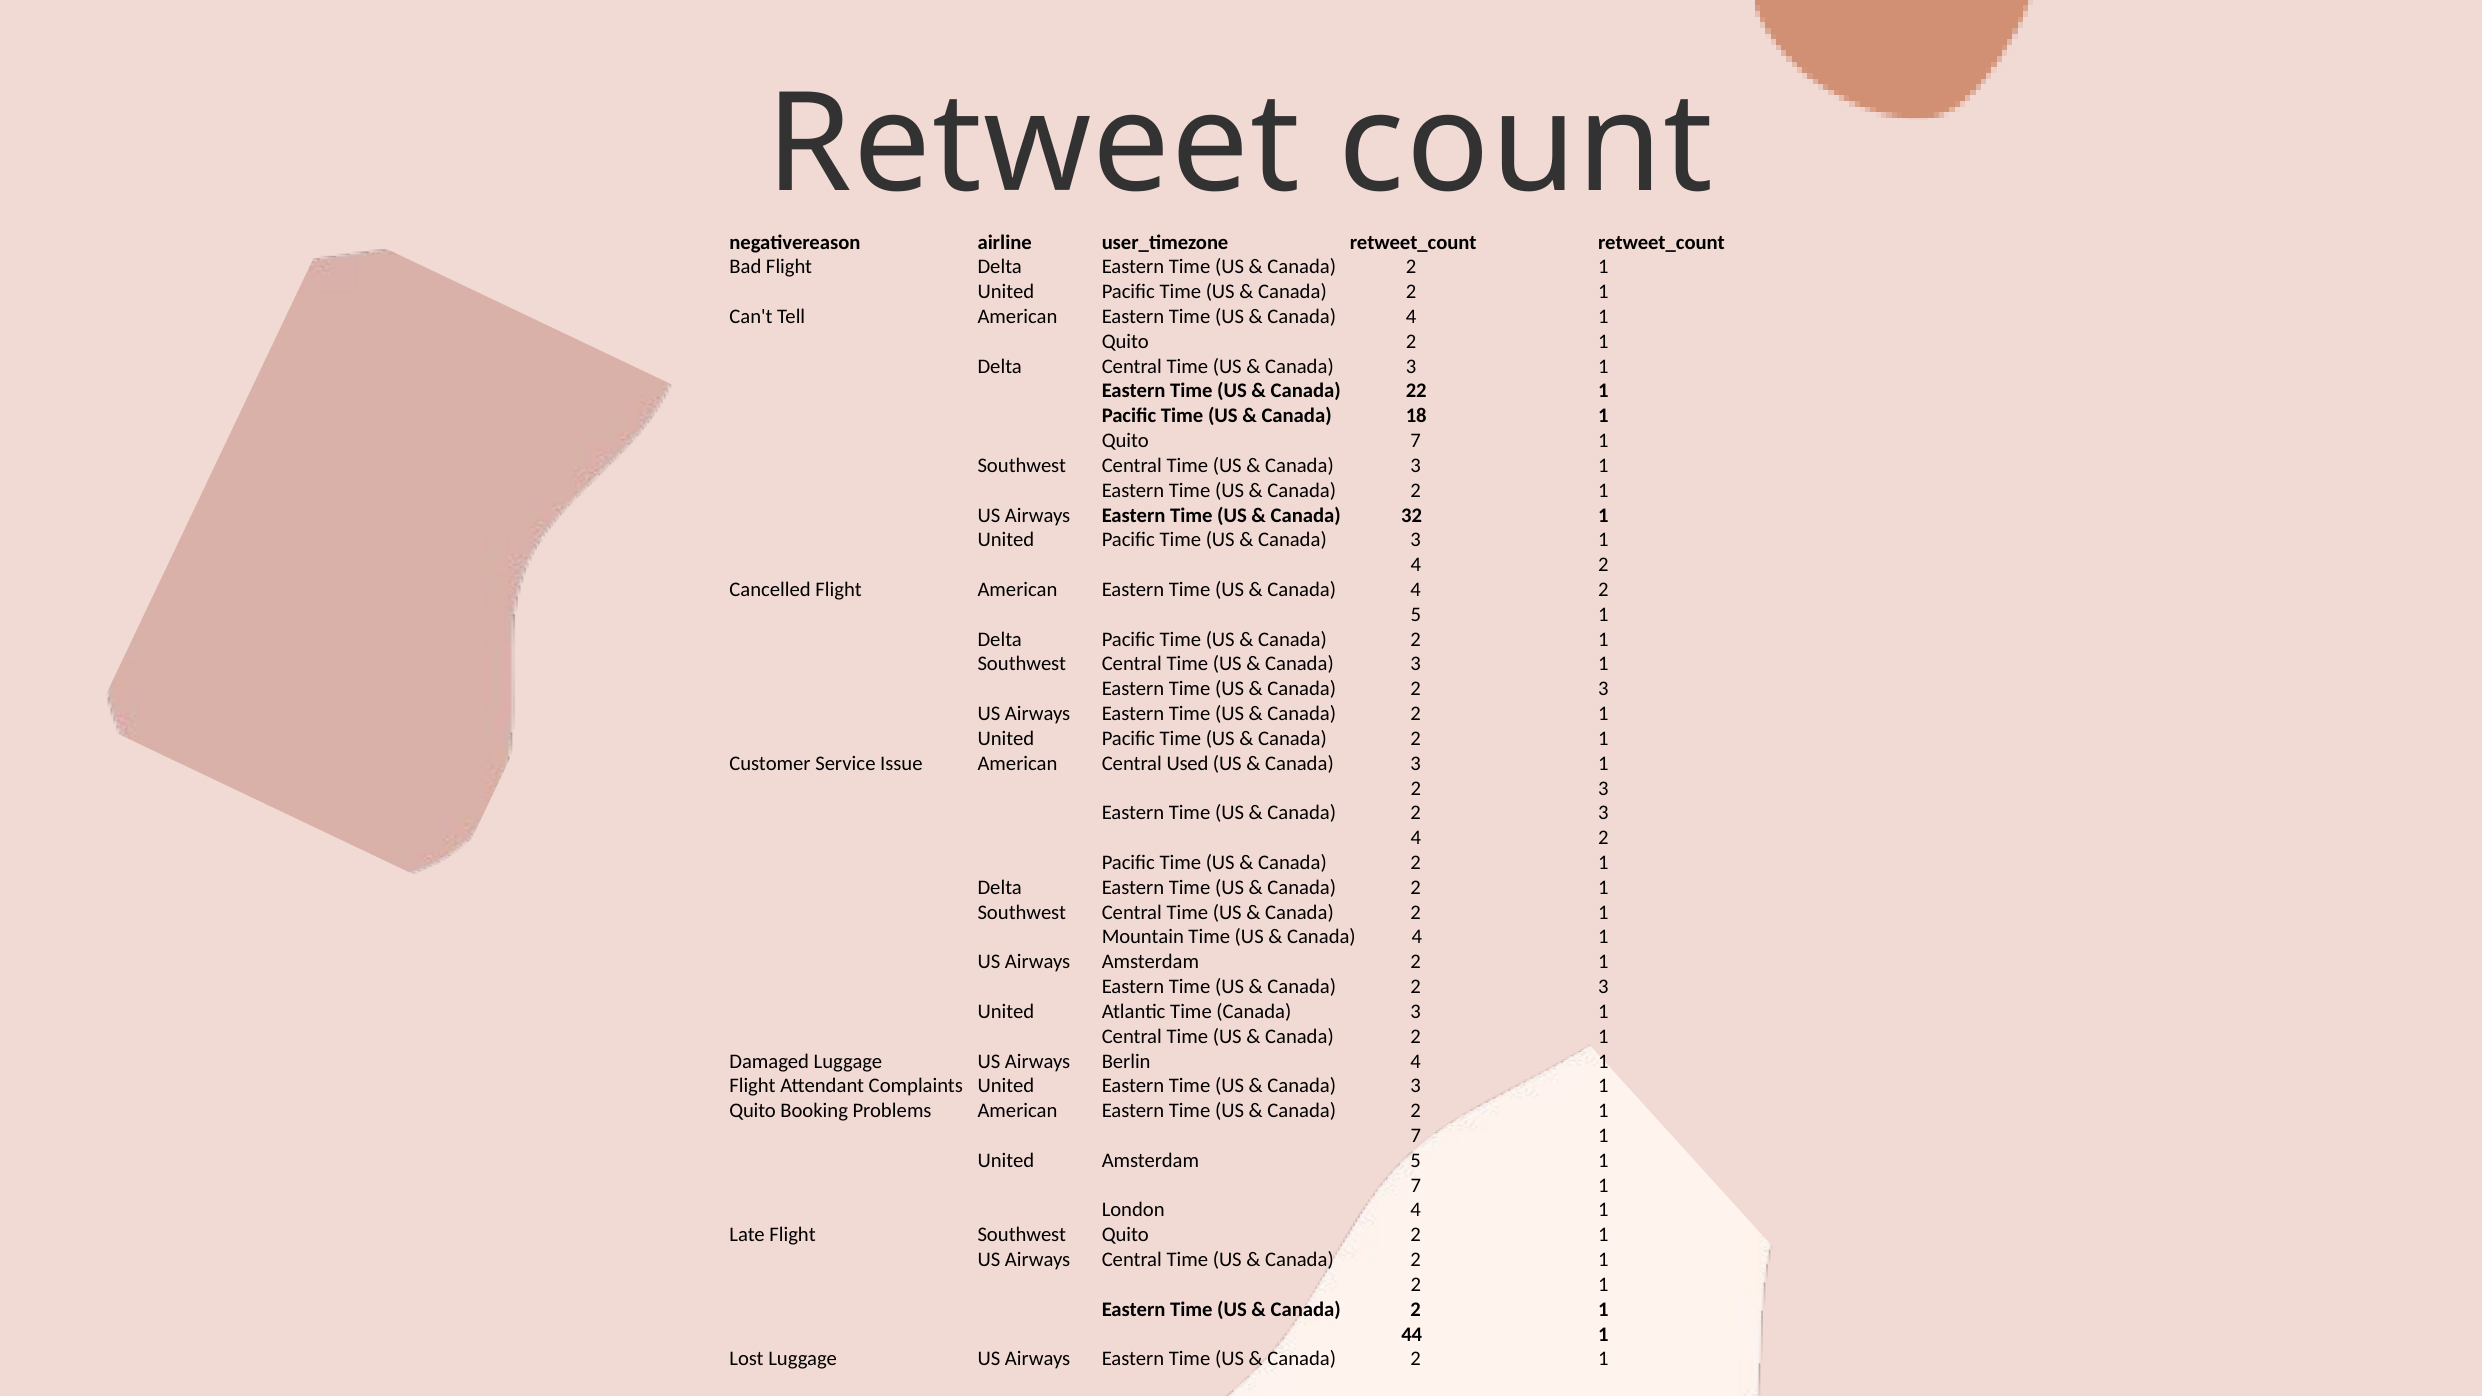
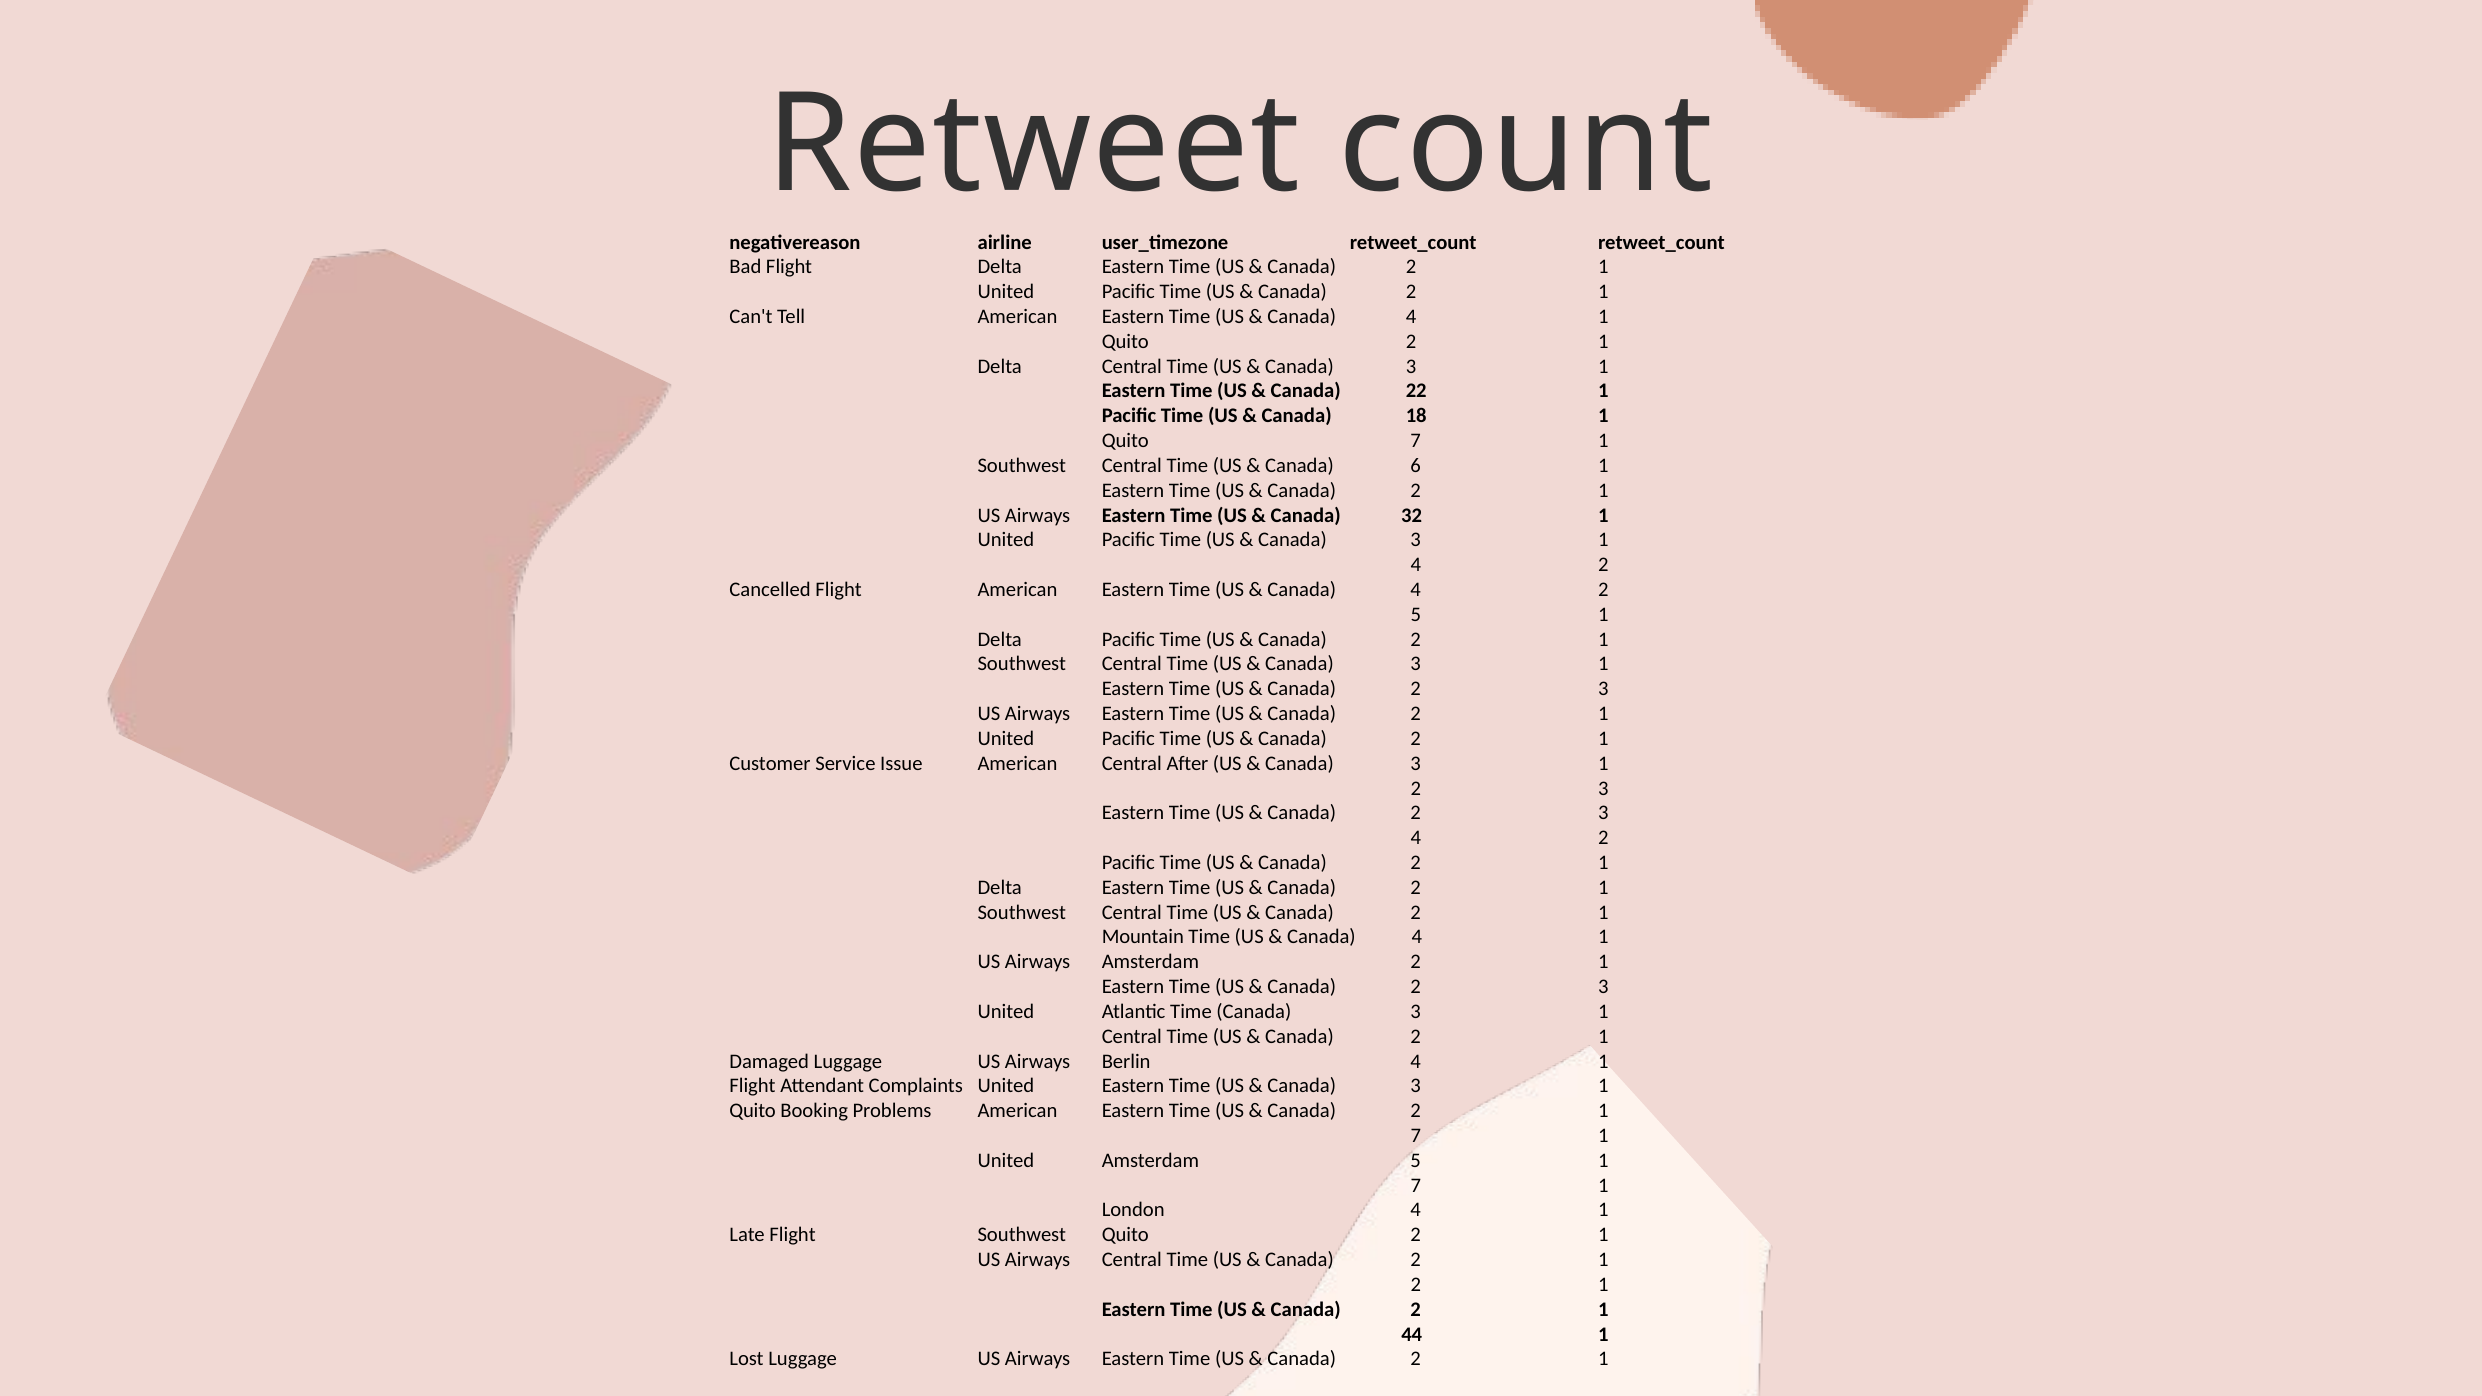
3: 3 -> 6 (1416, 466)
Used: Used -> After (1187, 763)
